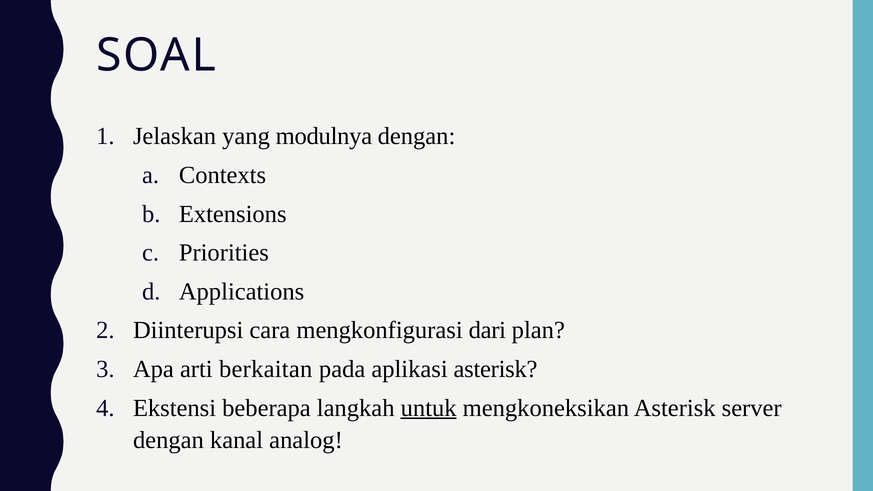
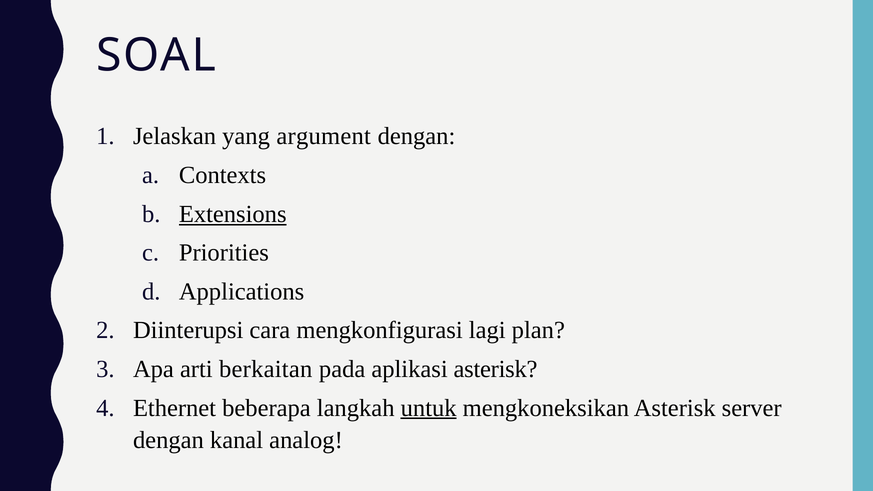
modulnya: modulnya -> argument (324, 136)
Extensions underline: none -> present (233, 214)
dari: dari -> lagi (487, 330)
Ekstensi: Ekstensi -> Ethernet (175, 408)
